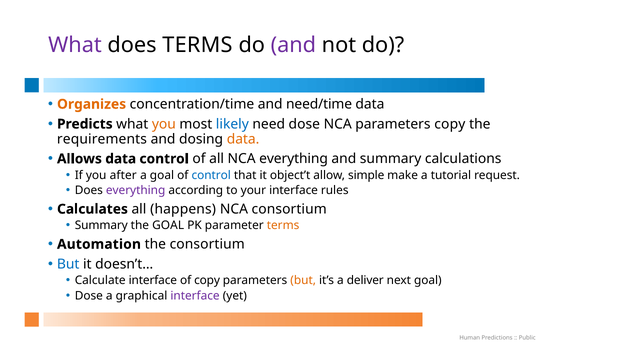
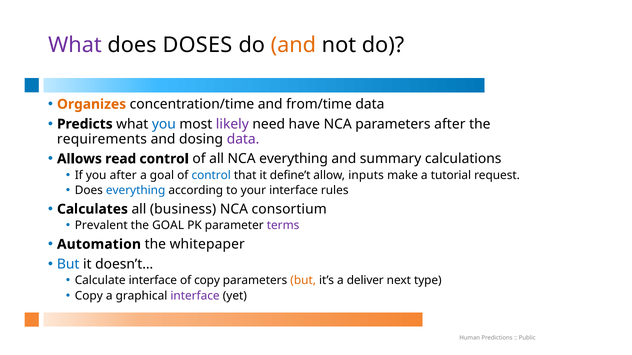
does TERMS: TERMS -> DOSES (197, 45)
and colour: purple -> orange (293, 45)
need/time: need/time -> from/time (319, 104)
you colour: orange -> blue (164, 124)
likely colour: blue -> purple (232, 124)
need dose: dose -> have (304, 124)
parameters copy: copy -> after (450, 124)
data colour: orange -> purple (243, 139)
Allows data: data -> read (121, 159)
object’t: object’t -> define’t (290, 175)
simple: simple -> inputs (366, 175)
everything colour: purple -> blue (136, 191)
happens: happens -> business (183, 209)
Summary: Summary -> Prevalent (101, 226)
terms colour: orange -> purple (283, 226)
the consortium: consortium -> whitepaper (207, 245)
next goal: goal -> type (428, 281)
Dose: Dose -> Copy (89, 296)
